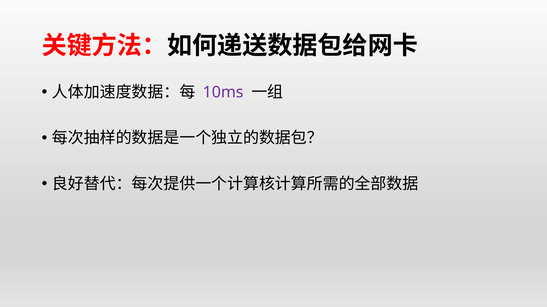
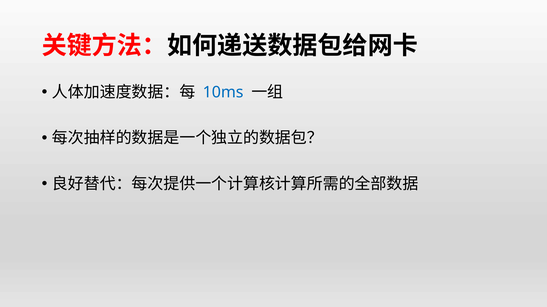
10ms colour: purple -> blue (223, 92)
